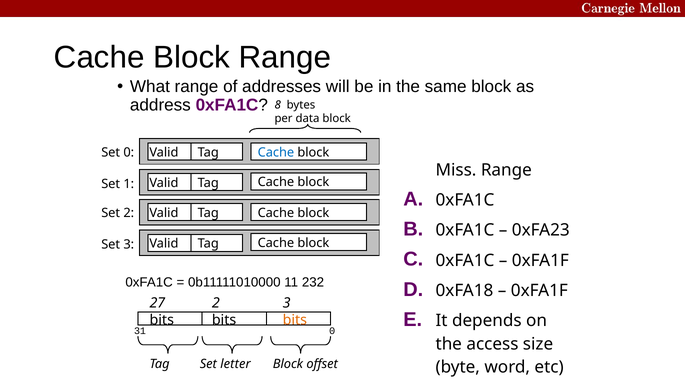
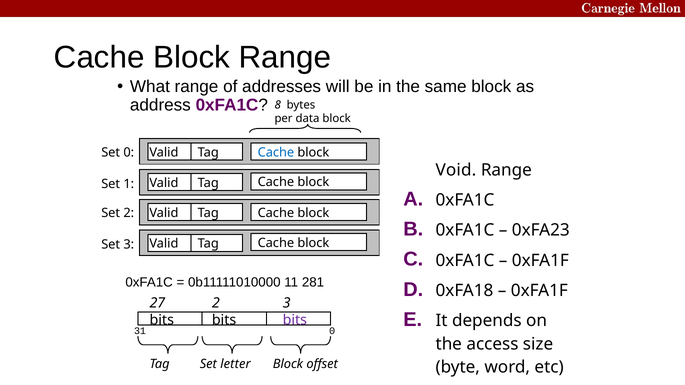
Miss: Miss -> Void (456, 170)
232: 232 -> 281 (313, 282)
bits colour: orange -> purple (295, 320)
